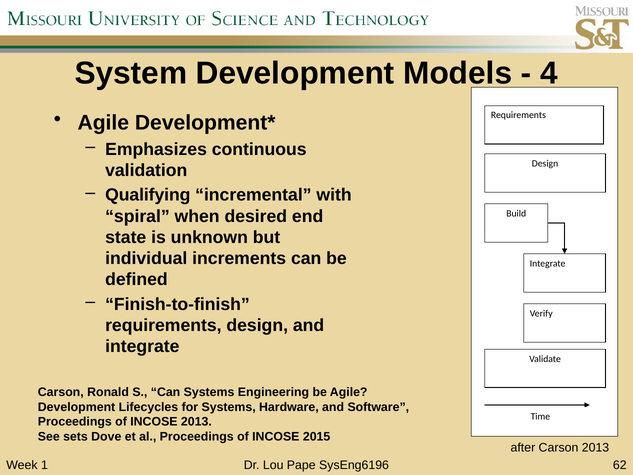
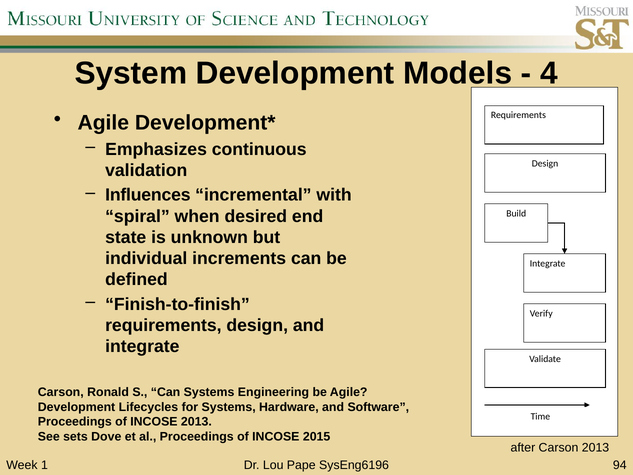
Qualifying: Qualifying -> Influences (148, 195)
62: 62 -> 94 (620, 465)
